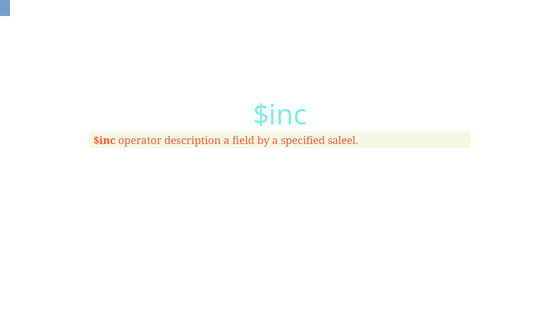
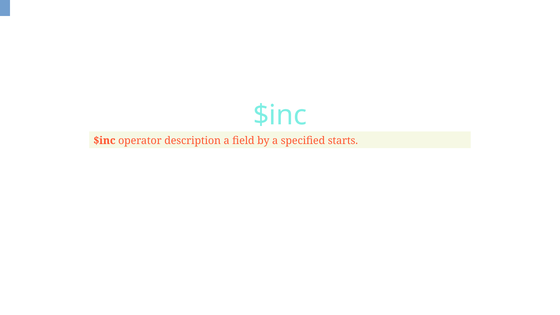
saleel: saleel -> starts (343, 141)
